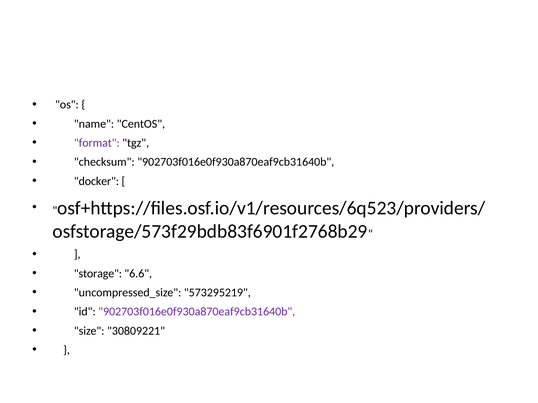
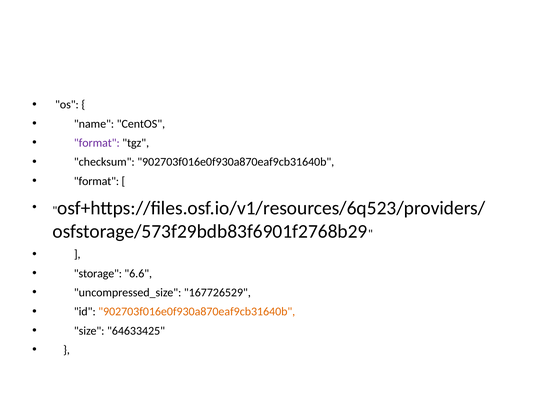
docker: docker -> format (96, 181)
573295219: 573295219 -> 167726529 (217, 293)
902703f016e0f930a870eaf9cb31640b colour: purple -> orange (197, 312)
30809221: 30809221 -> 64633425 (136, 331)
